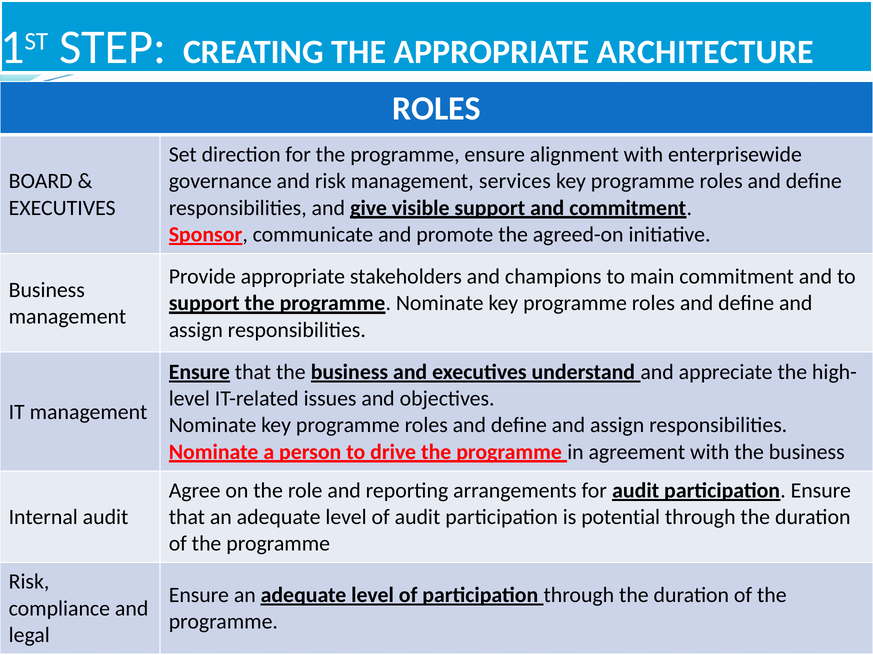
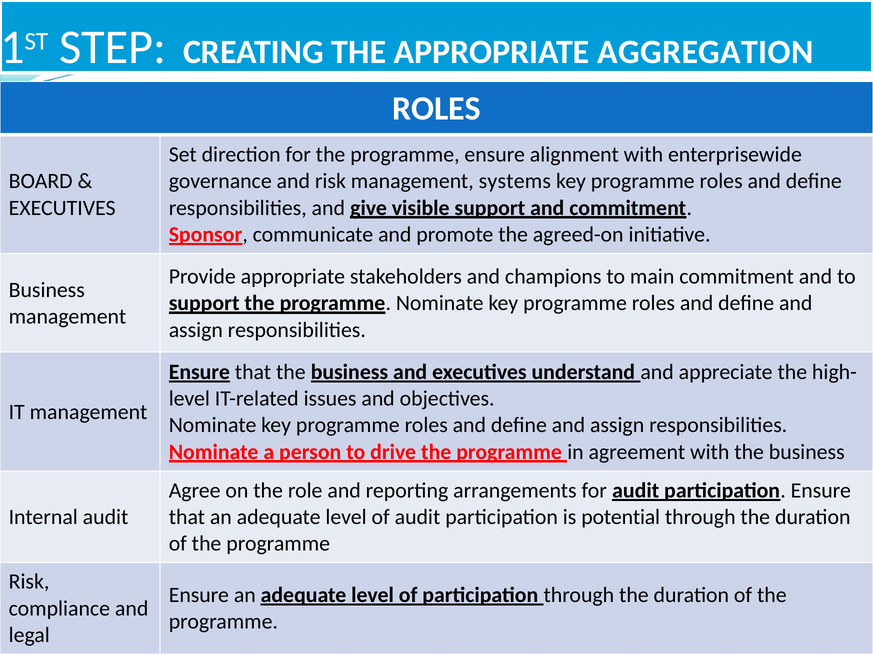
ARCHITECTURE: ARCHITECTURE -> AGGREGATION (705, 52)
services: services -> systems (515, 181)
